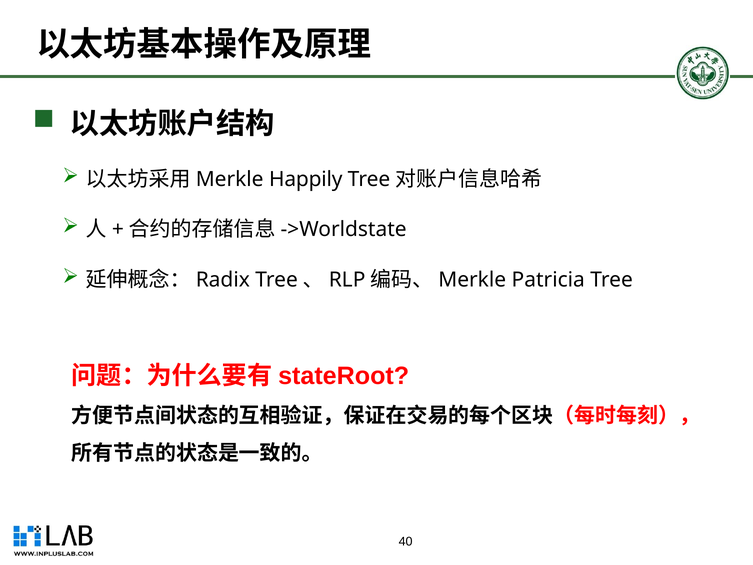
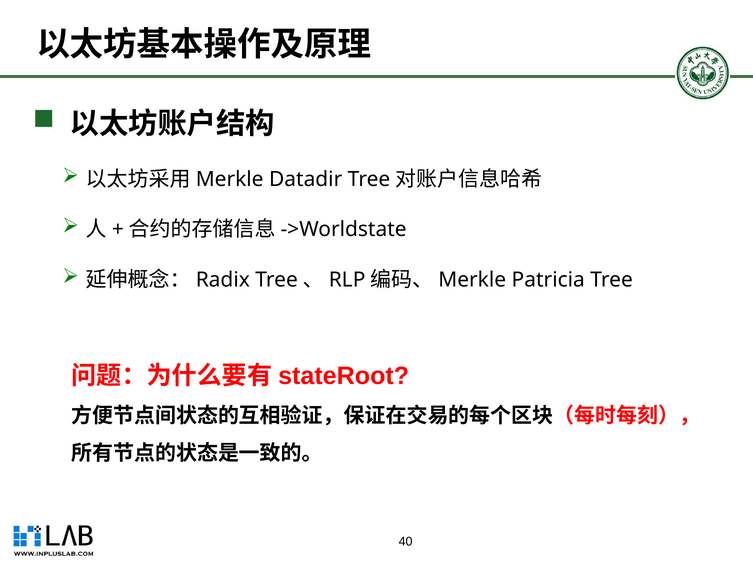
Happily: Happily -> Datadir (306, 179)
